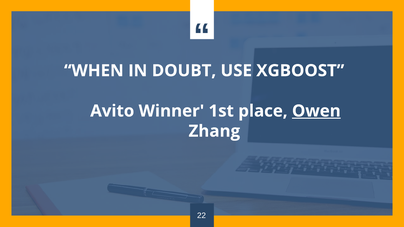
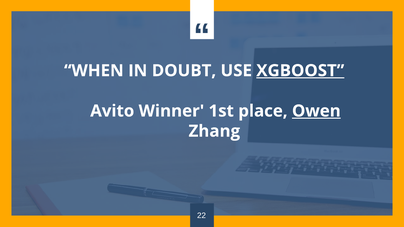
XGBOOST underline: none -> present (300, 71)
